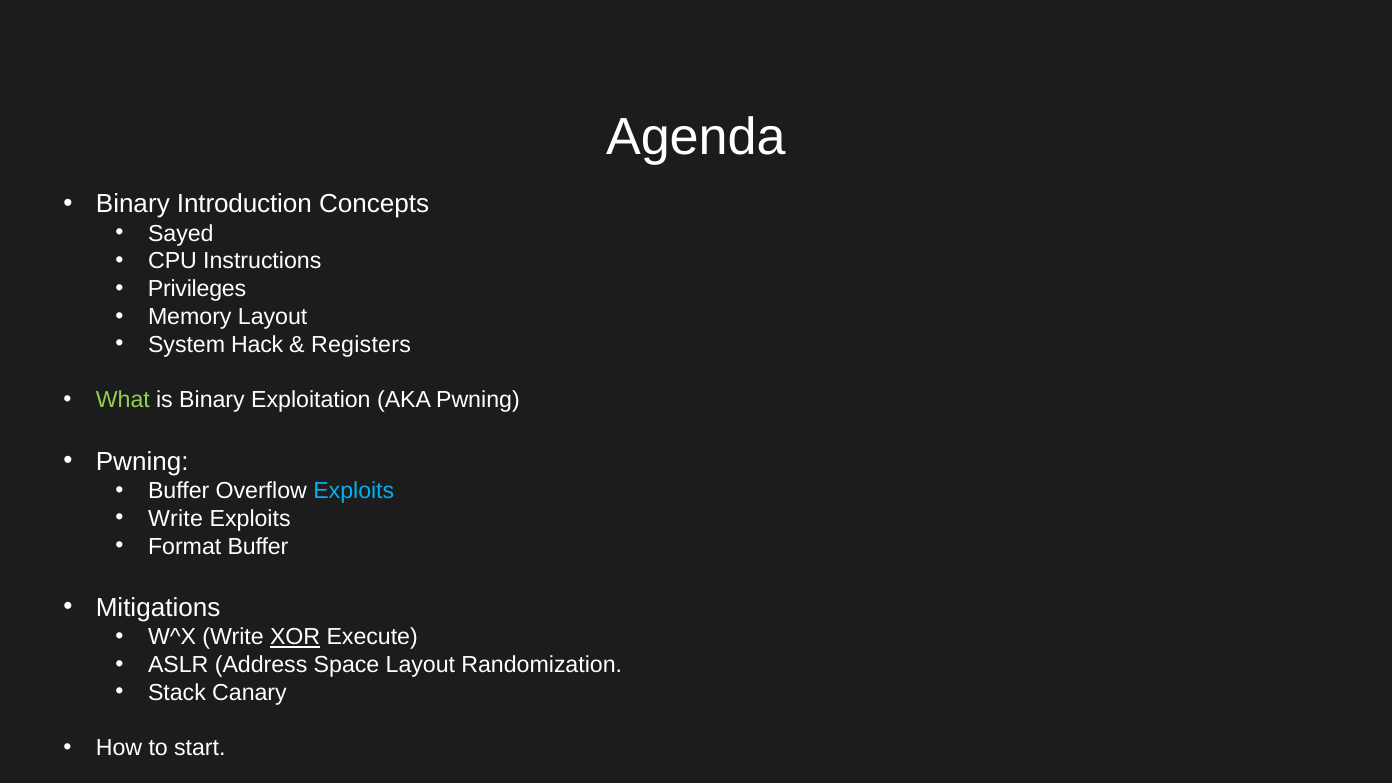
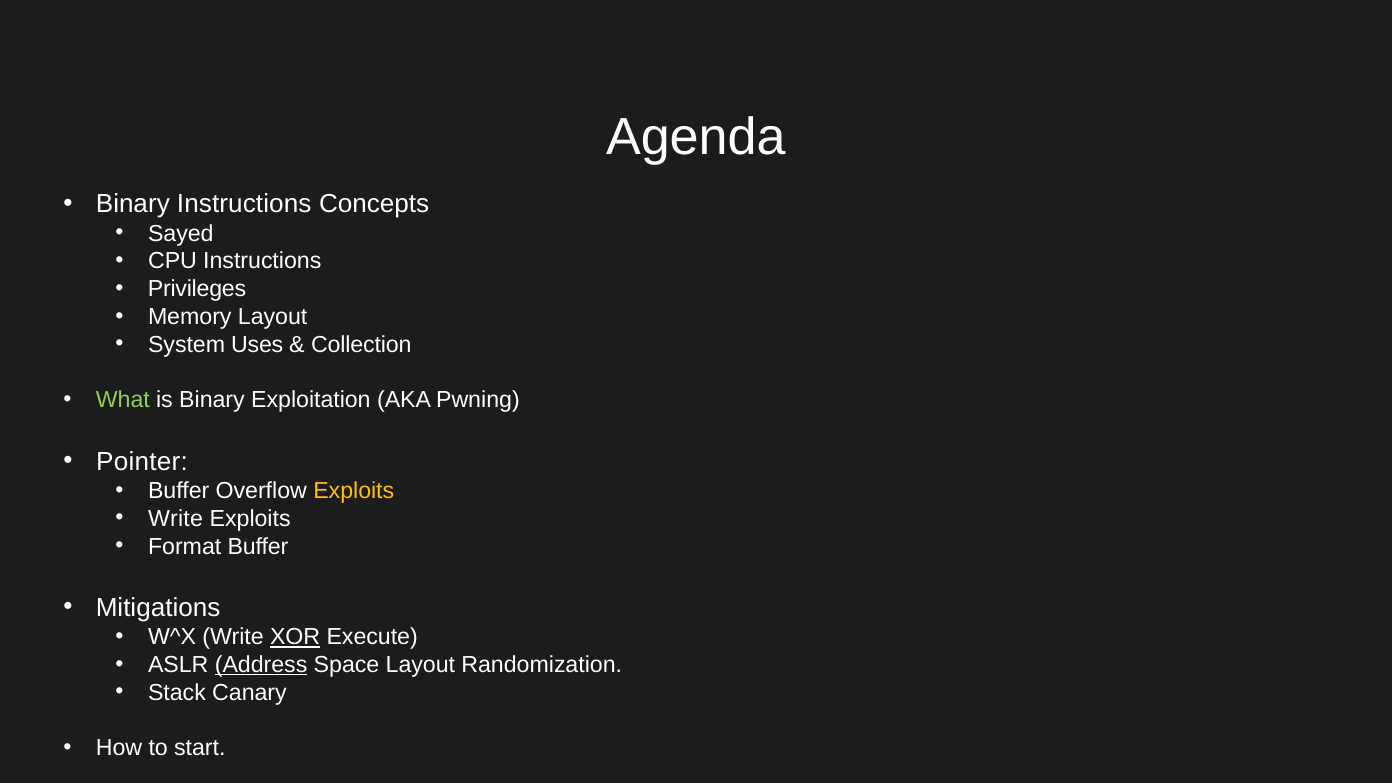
Binary Introduction: Introduction -> Instructions (244, 204)
Hack: Hack -> Uses (257, 345)
Registers: Registers -> Collection (361, 345)
Pwning: Pwning -> Pointer (142, 461)
Exploits colour: light blue -> yellow (354, 491)
Address underline: none -> present (261, 665)
